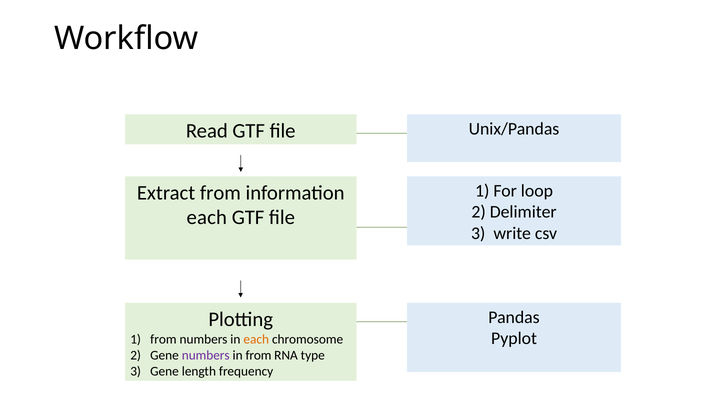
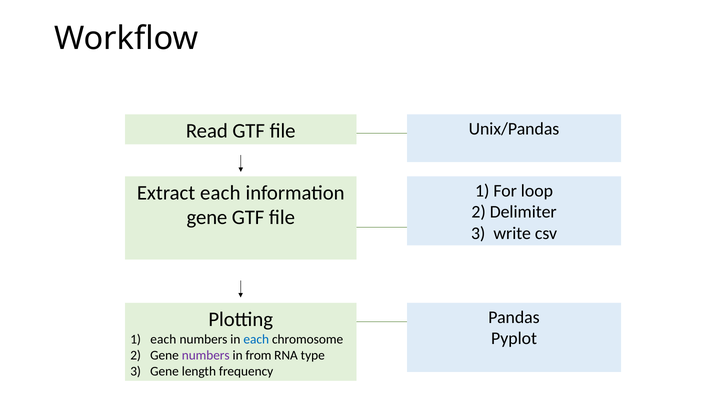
Extract from: from -> each (220, 193)
each: each -> gene (207, 218)
1 from: from -> each (163, 340)
each colour: orange -> blue (256, 340)
